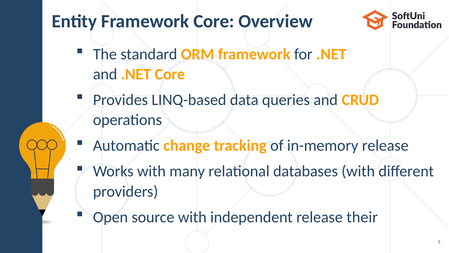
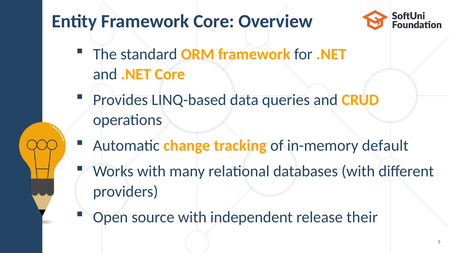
in-memory release: release -> default (385, 145)
